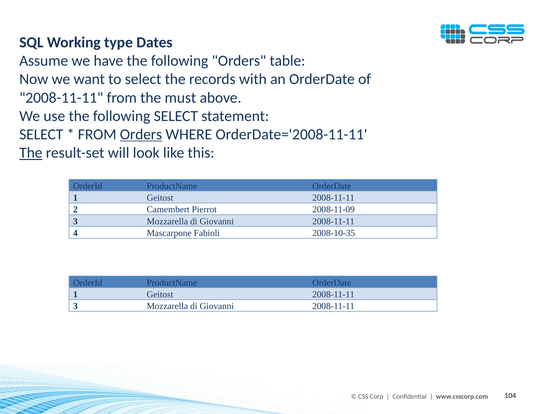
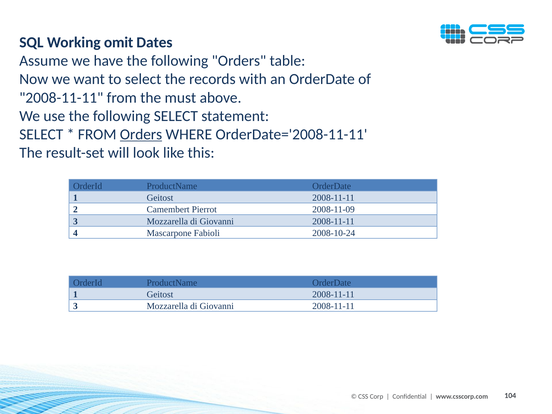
type: type -> omit (119, 42)
The underline: present -> none (31, 153)
2008-10-35: 2008-10-35 -> 2008-10-24 (334, 233)
